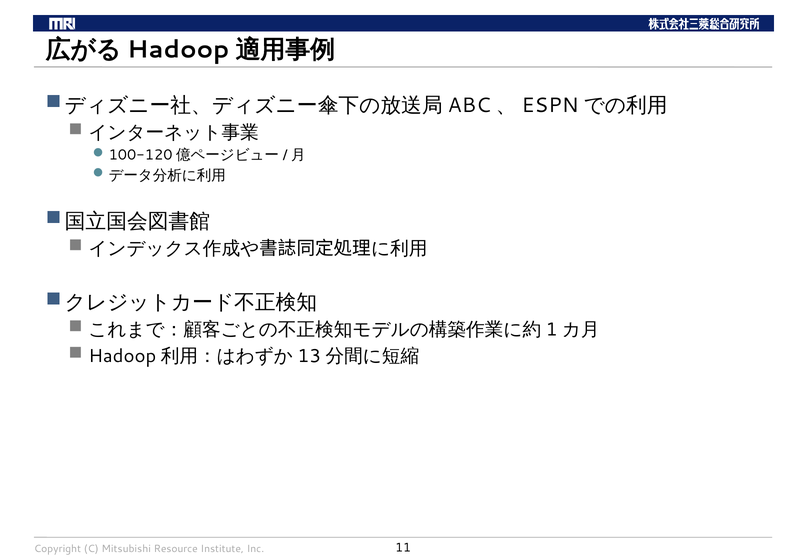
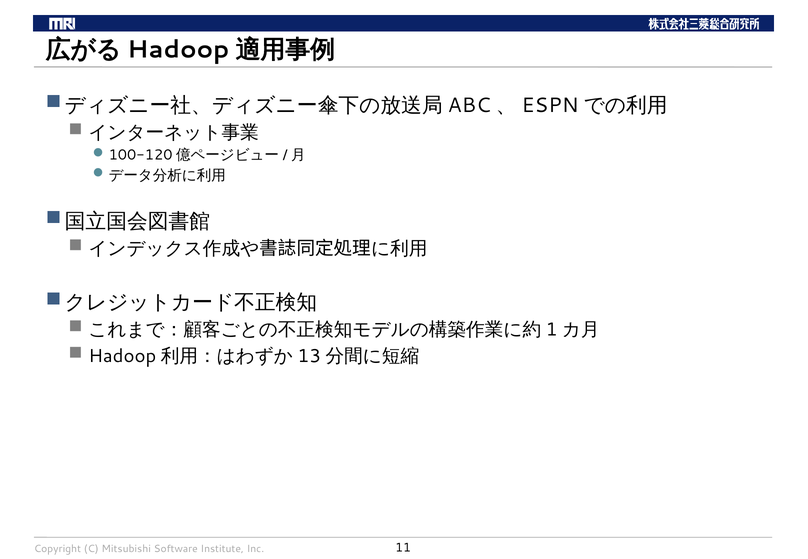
Resource: Resource -> Software (176, 549)
